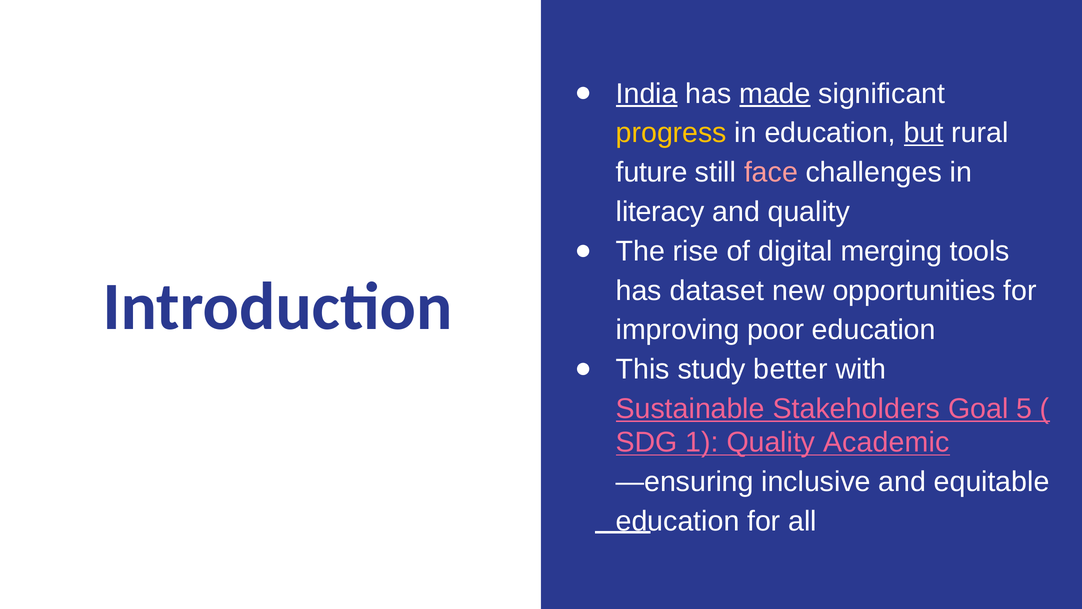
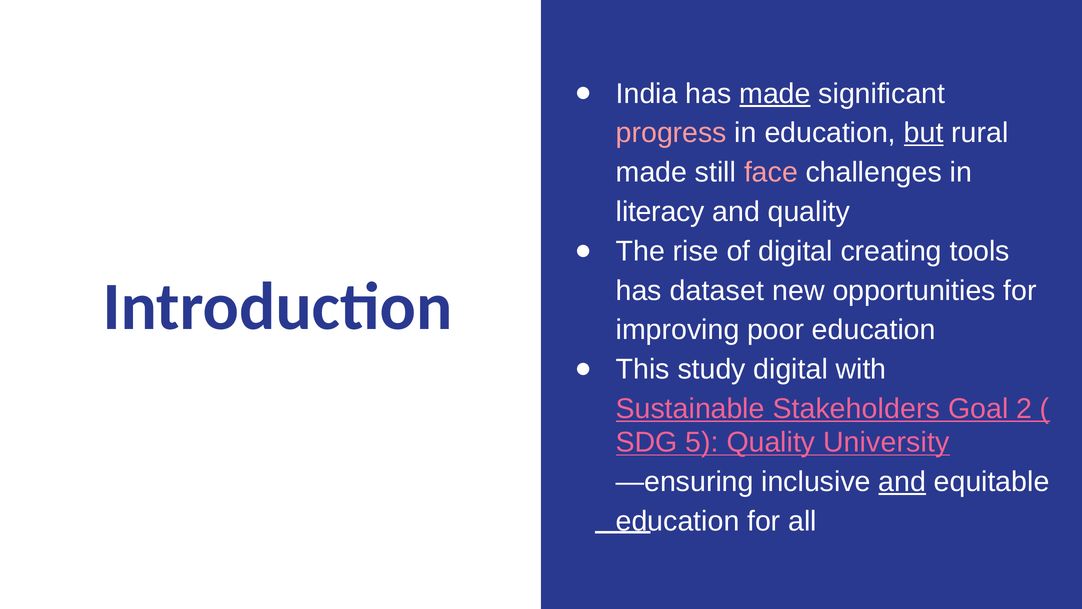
India underline: present -> none (647, 94)
progress colour: yellow -> pink (671, 133)
future: future -> made (652, 172)
merging: merging -> creating (891, 251)
study better: better -> digital (791, 369)
5: 5 -> 2 (1024, 409)
1: 1 -> 5 (702, 442)
Academic: Academic -> University (886, 442)
and underline: none -> present (902, 482)
